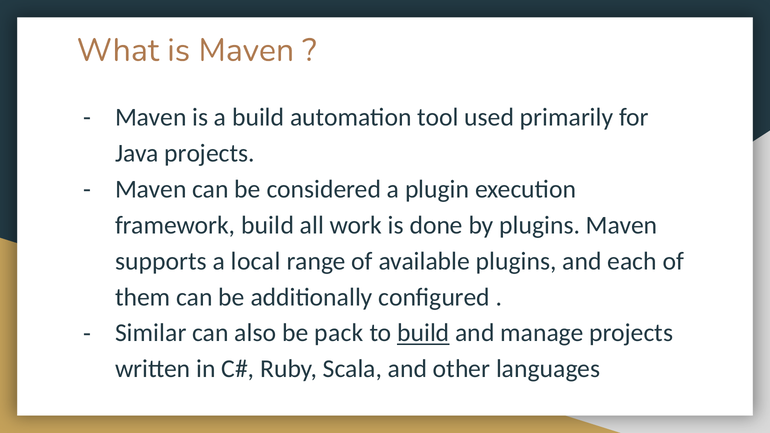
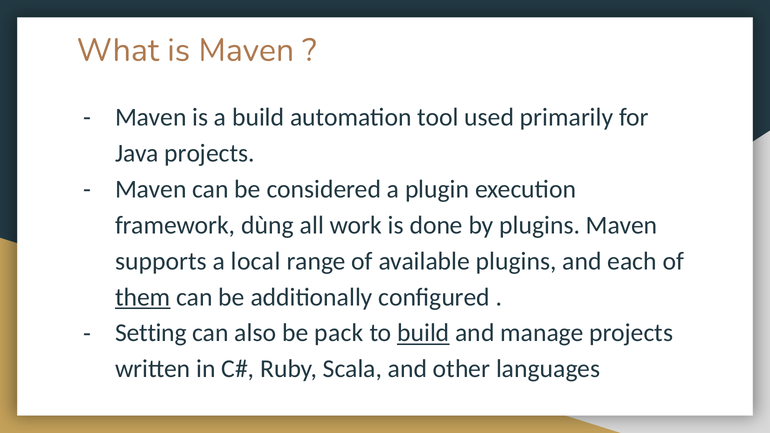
framework build: build -> dùng (268, 225)
them underline: none -> present (143, 297)
Similar: Similar -> Setting (151, 333)
